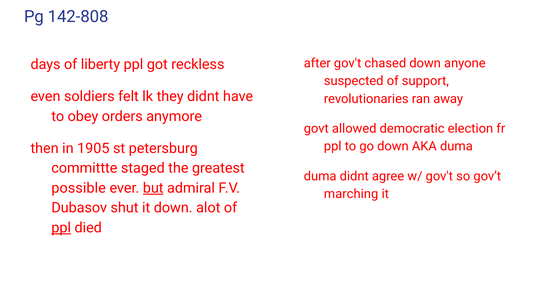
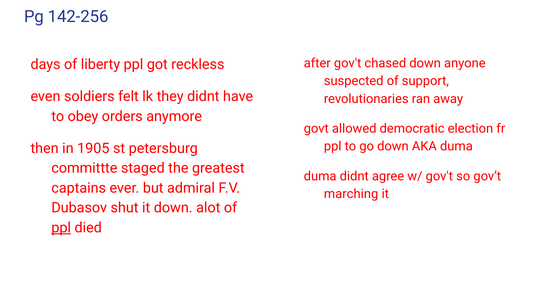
142-808: 142-808 -> 142-256 (78, 17)
possible: possible -> captains (79, 188)
but underline: present -> none (153, 188)
